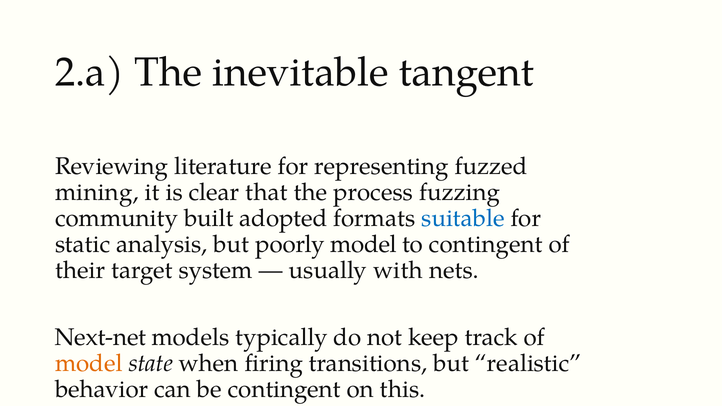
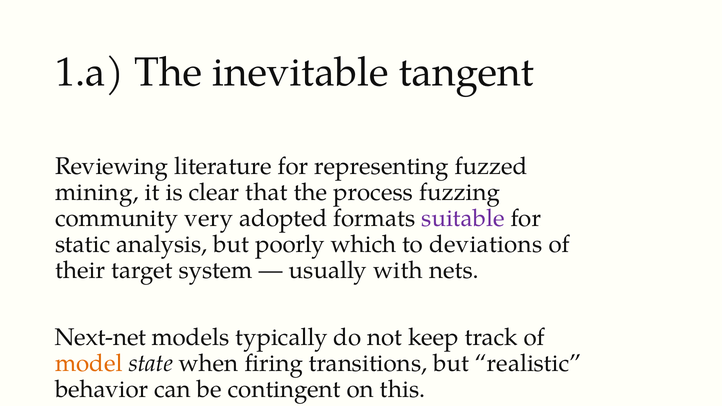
2.a: 2.a -> 1.a (90, 72)
built: built -> very (209, 218)
suitable colour: blue -> purple (463, 218)
poorly model: model -> which (363, 244)
to contingent: contingent -> deviations (486, 244)
